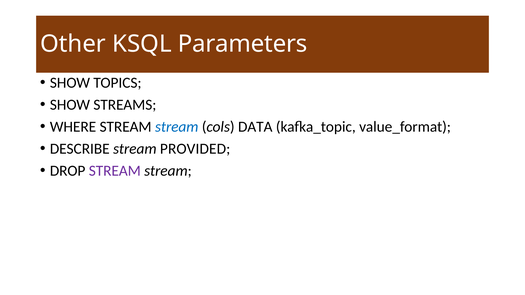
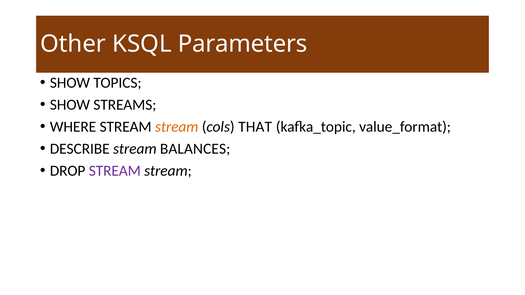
stream colour: blue -> orange (177, 127)
DATA: DATA -> THAT (255, 127)
PROVIDED: PROVIDED -> BALANCES (195, 149)
